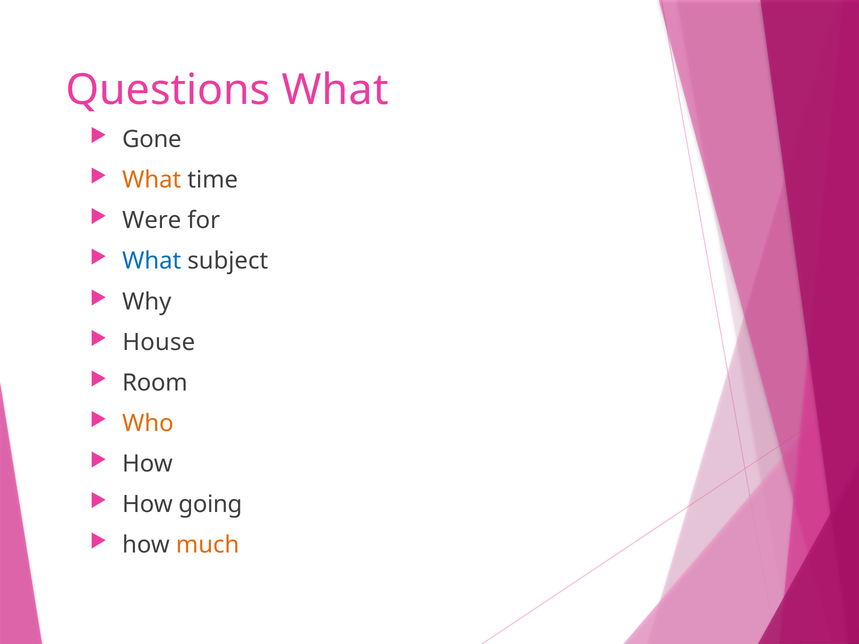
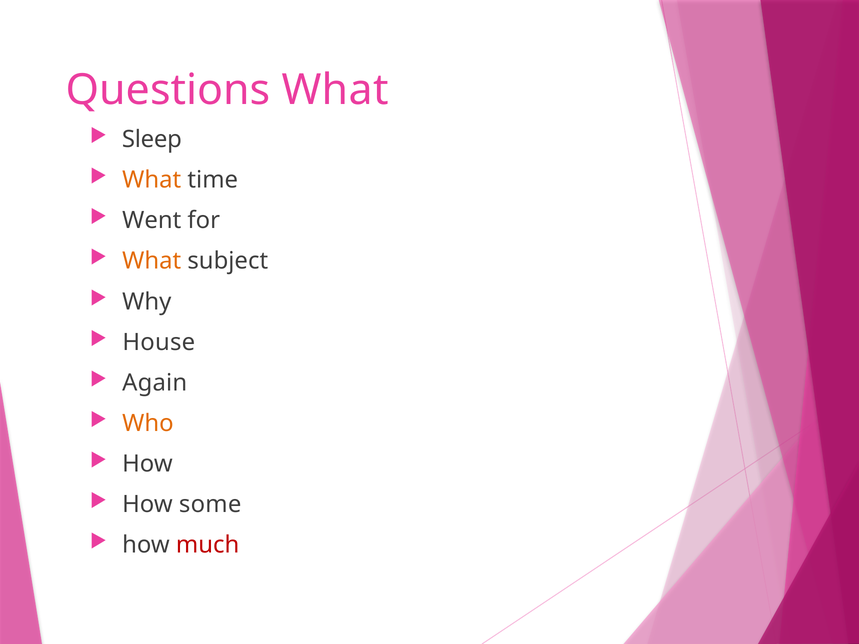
Gone: Gone -> Sleep (152, 139)
Were: Were -> Went (152, 221)
What colour: blue -> orange (152, 261)
Room: Room -> Again (155, 383)
going: going -> some (210, 505)
much colour: orange -> red (208, 545)
